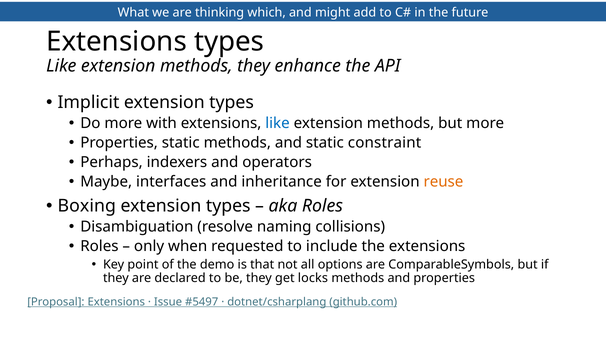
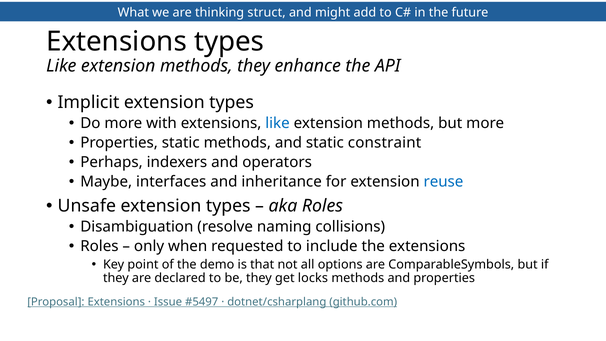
which: which -> struct (267, 12)
reuse colour: orange -> blue (443, 182)
Boxing: Boxing -> Unsafe (87, 206)
